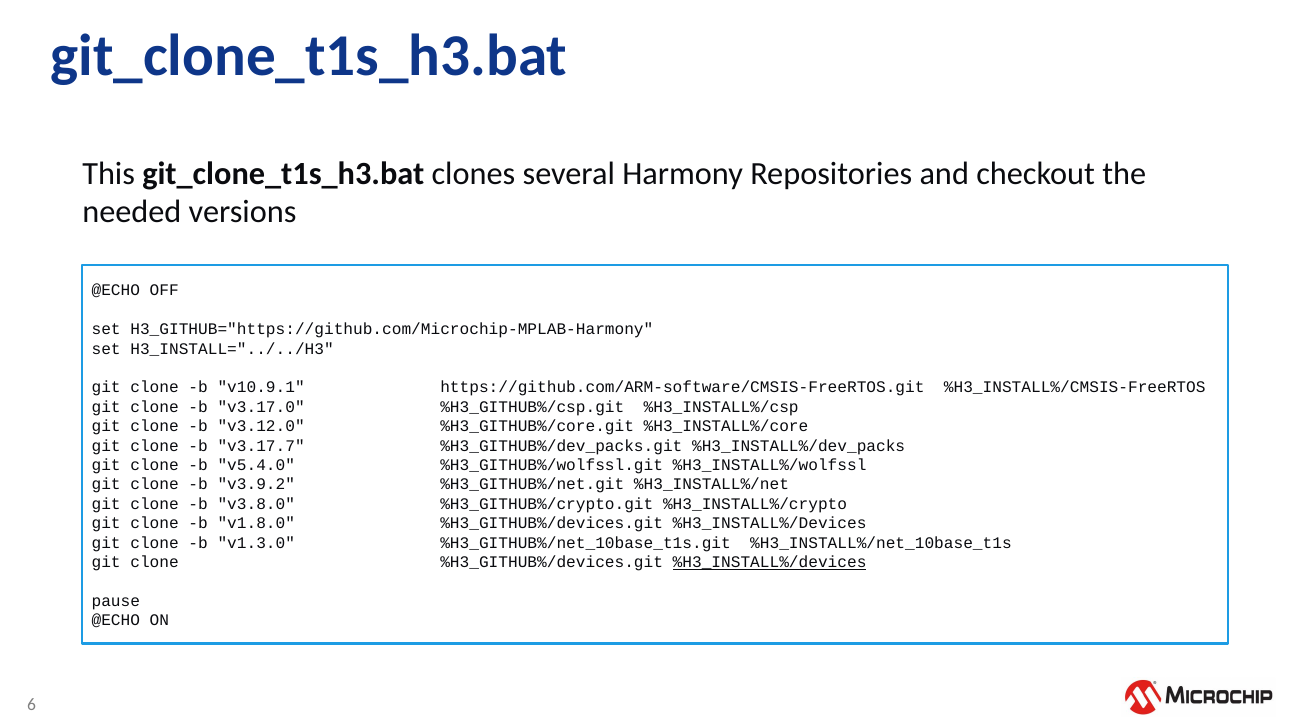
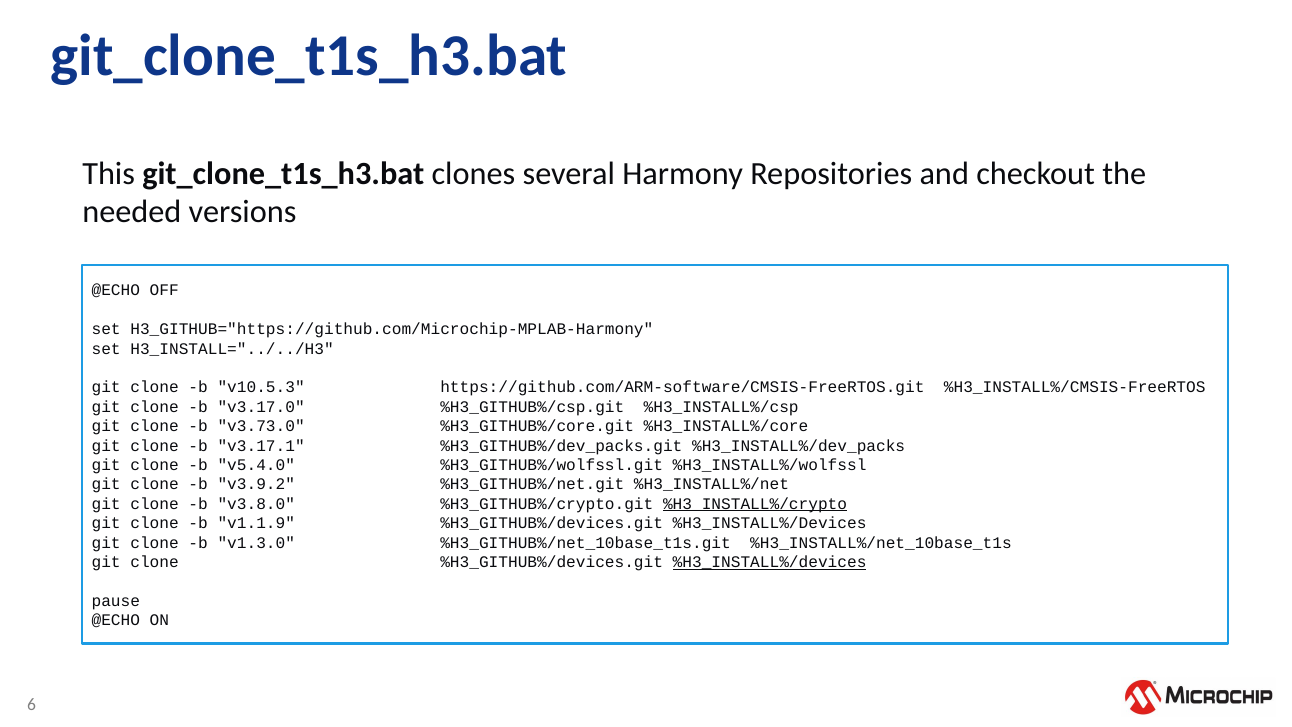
v10.9.1: v10.9.1 -> v10.5.3 (261, 388)
v3.12.0: v3.12.0 -> v3.73.0 (261, 426)
v3.17.7: v3.17.7 -> v3.17.1 (261, 446)
%H3_INSTALL%/crypto underline: none -> present (755, 504)
v1.8.0: v1.8.0 -> v1.1.9 (256, 523)
